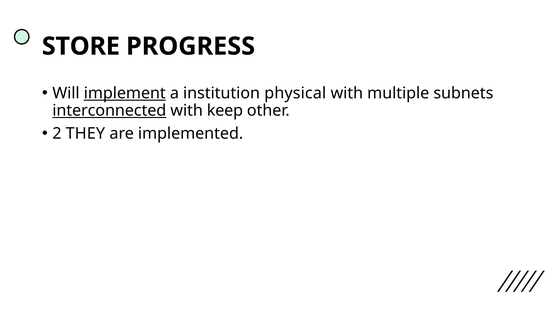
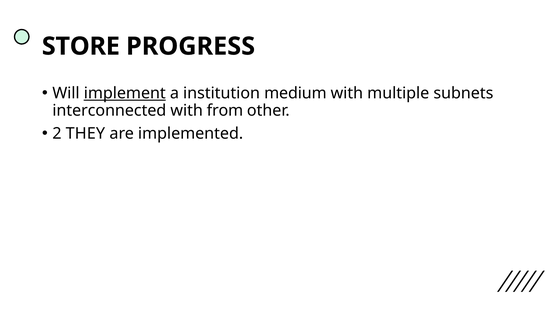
physical: physical -> medium (295, 93)
interconnected underline: present -> none (109, 111)
keep: keep -> from (225, 111)
